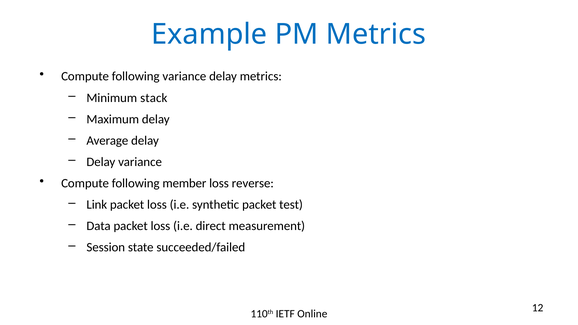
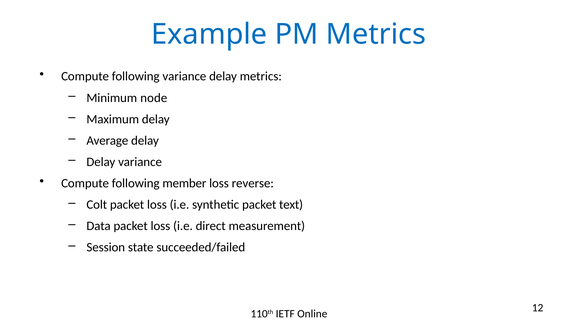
stack: stack -> node (154, 98)
Link: Link -> Colt (97, 205)
test: test -> text (291, 205)
